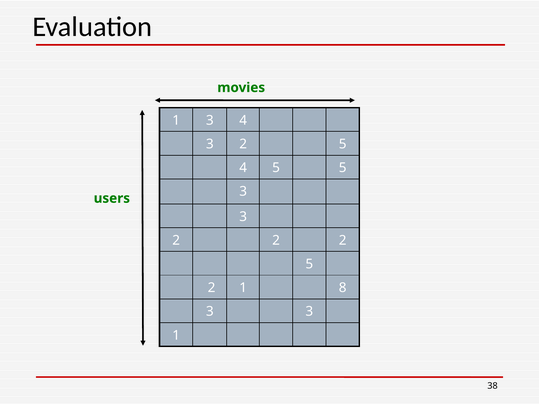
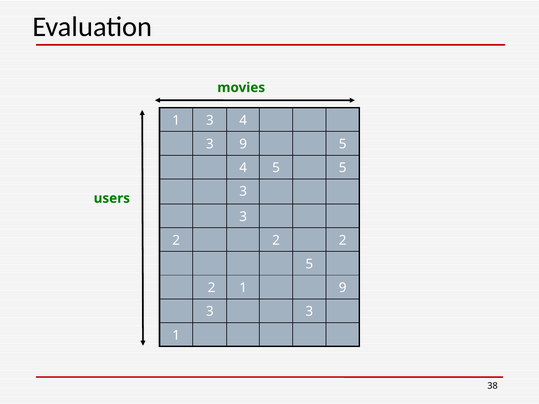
2: 2 -> 9 (243, 144)
1 8: 8 -> 9 (343, 288)
